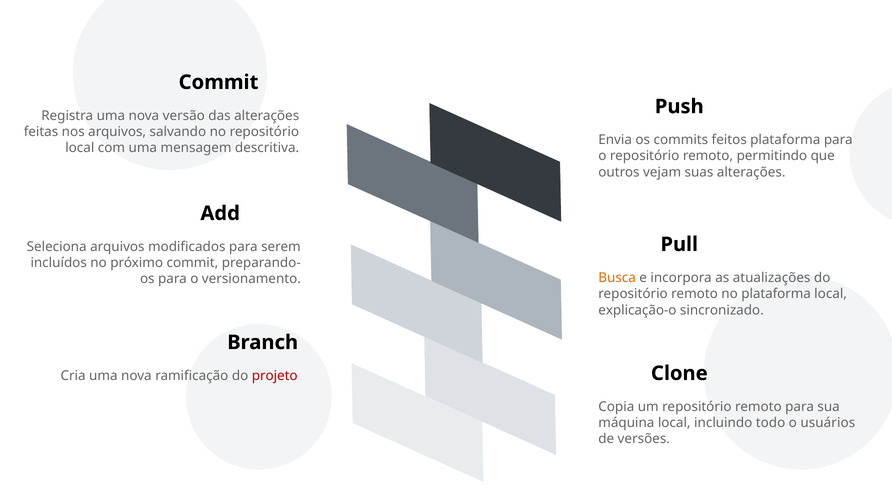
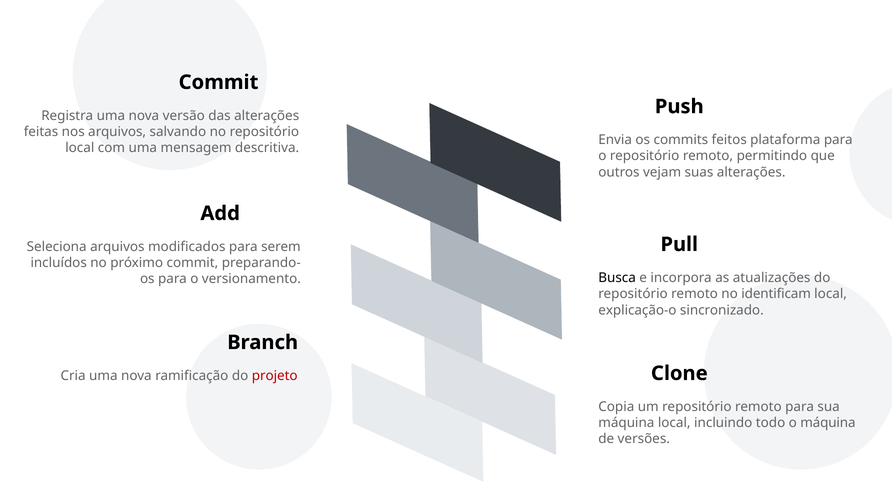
Busca colour: orange -> black (617, 278)
no plataforma: plataforma -> identificam (776, 294)
o usuários: usuários -> máquina (828, 423)
